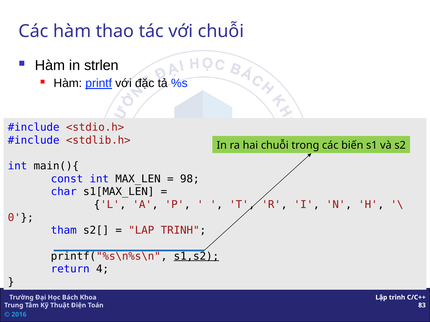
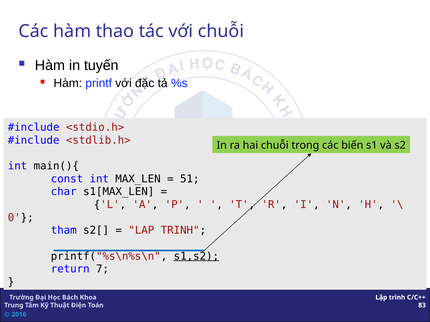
strlen: strlen -> tuyến (101, 66)
printf underline: present -> none (99, 83)
98: 98 -> 51 (190, 179)
4: 4 -> 7 (103, 269)
